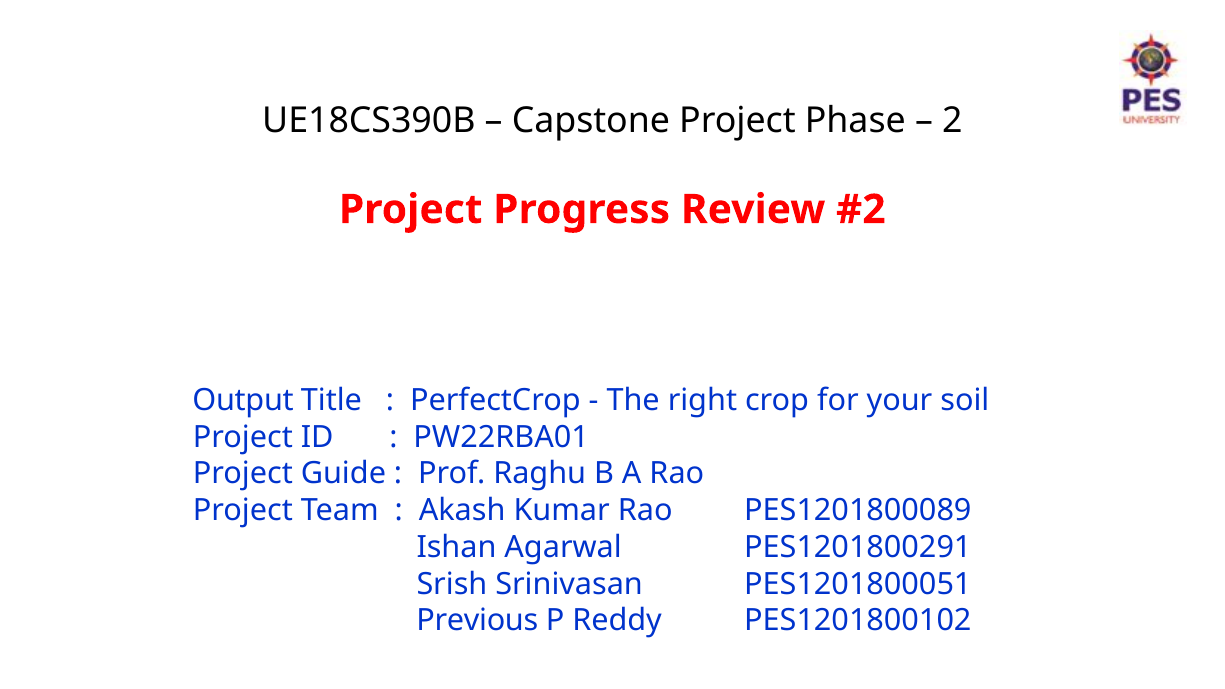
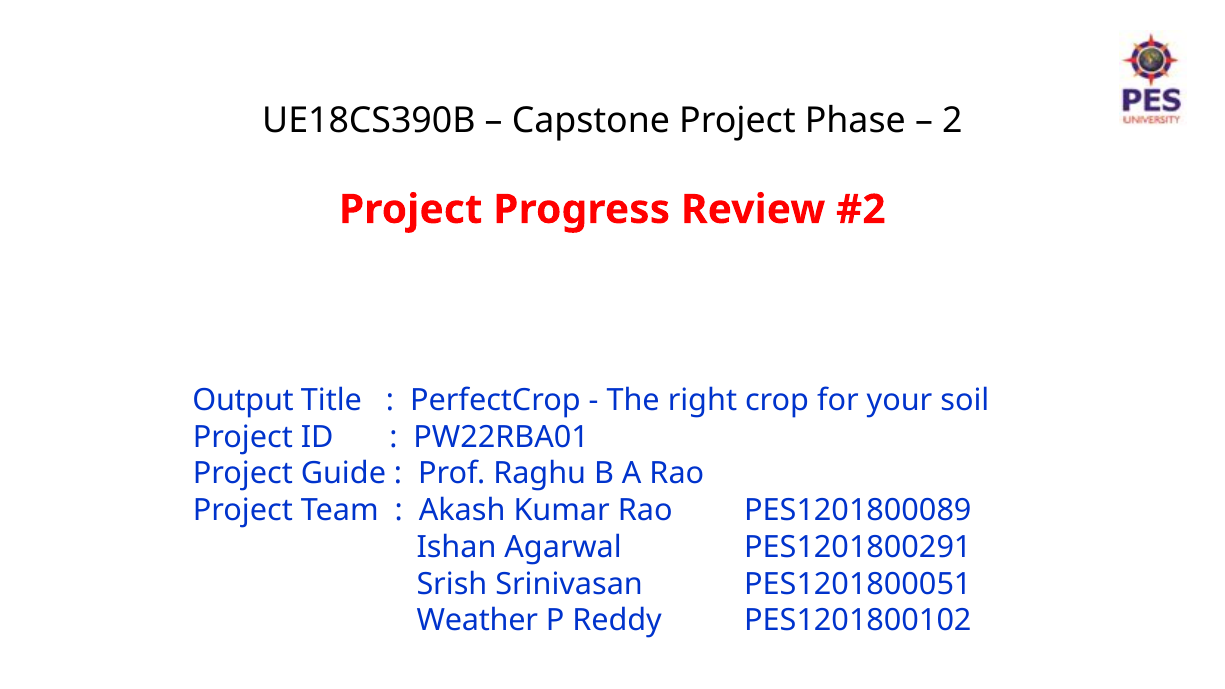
Previous: Previous -> Weather (477, 621)
